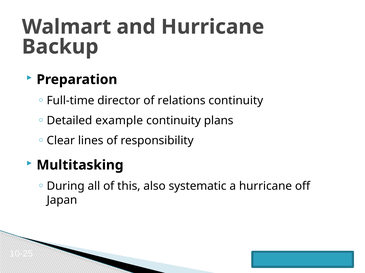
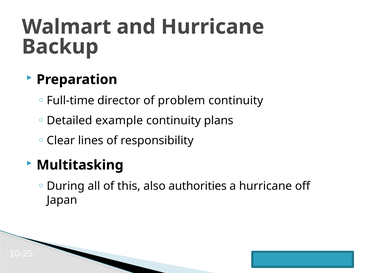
relations: relations -> problem (181, 101)
systematic: systematic -> authorities (198, 187)
